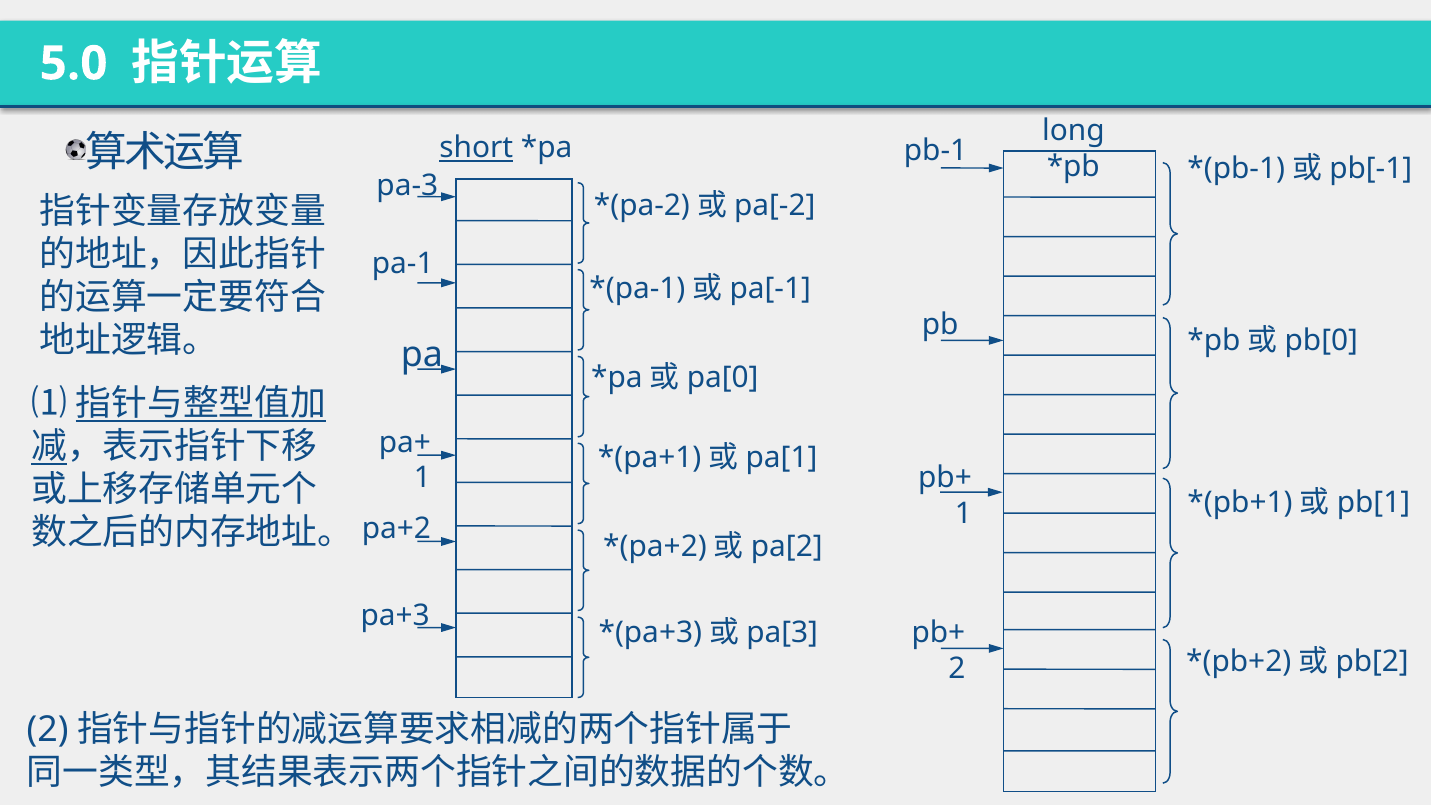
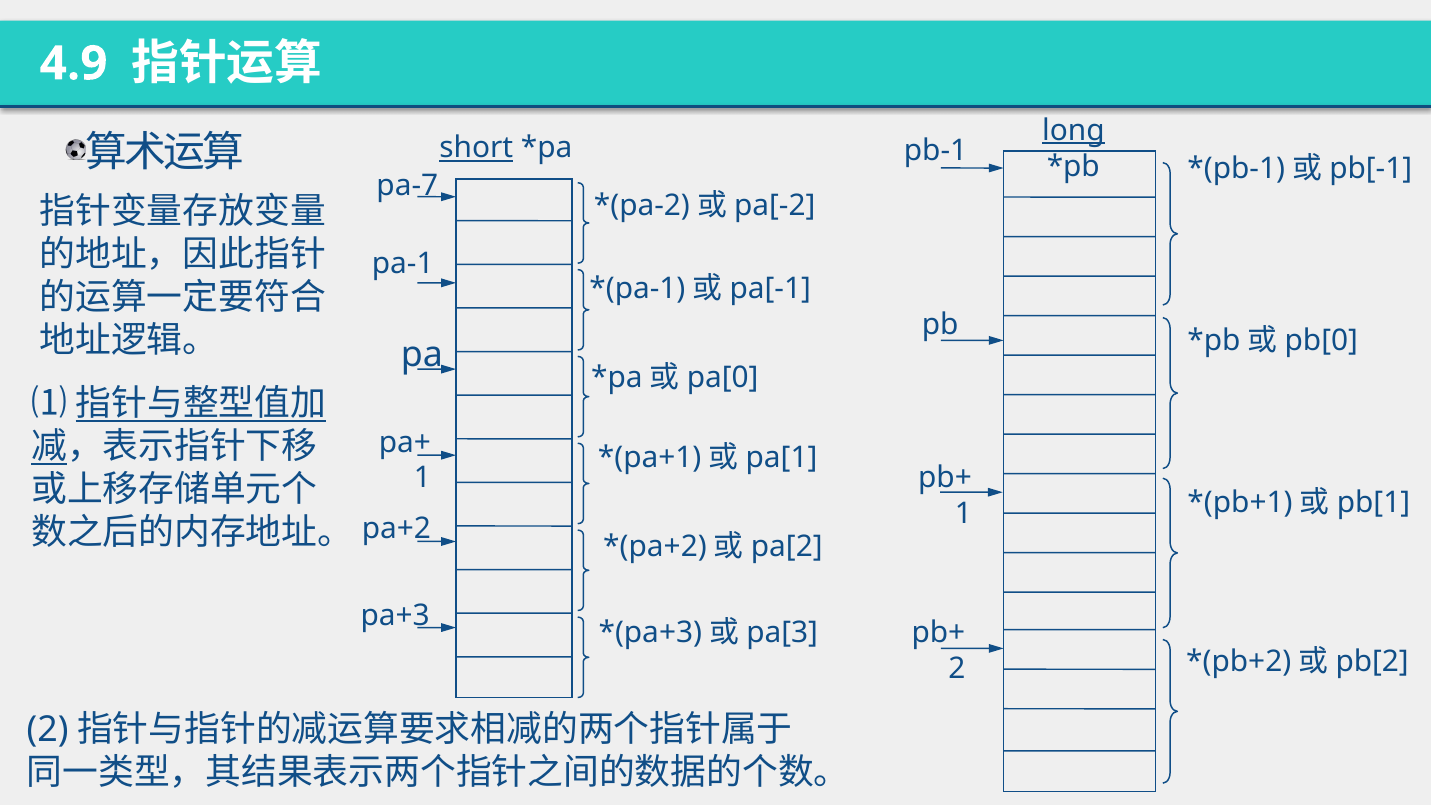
5.0: 5.0 -> 4.9 (74, 64)
long underline: none -> present (1073, 130)
pa-3: pa-3 -> pa-7 (407, 186)
